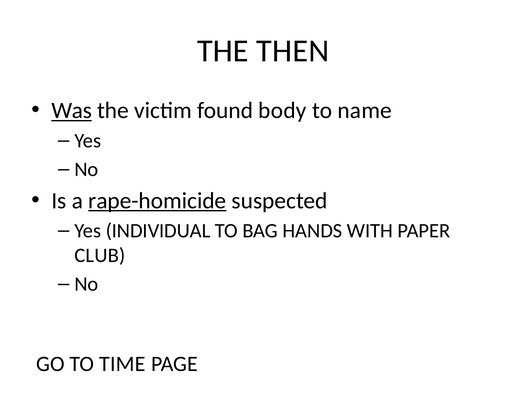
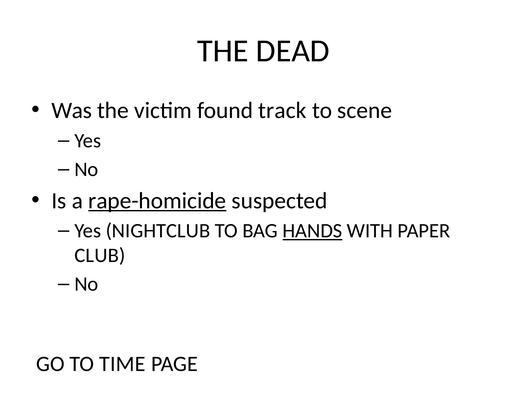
THEN: THEN -> DEAD (293, 51)
Was underline: present -> none (72, 111)
body: body -> track (282, 111)
name: name -> scene (365, 111)
INDIVIDUAL: INDIVIDUAL -> NIGHTCLUB (158, 231)
HANDS underline: none -> present (312, 231)
